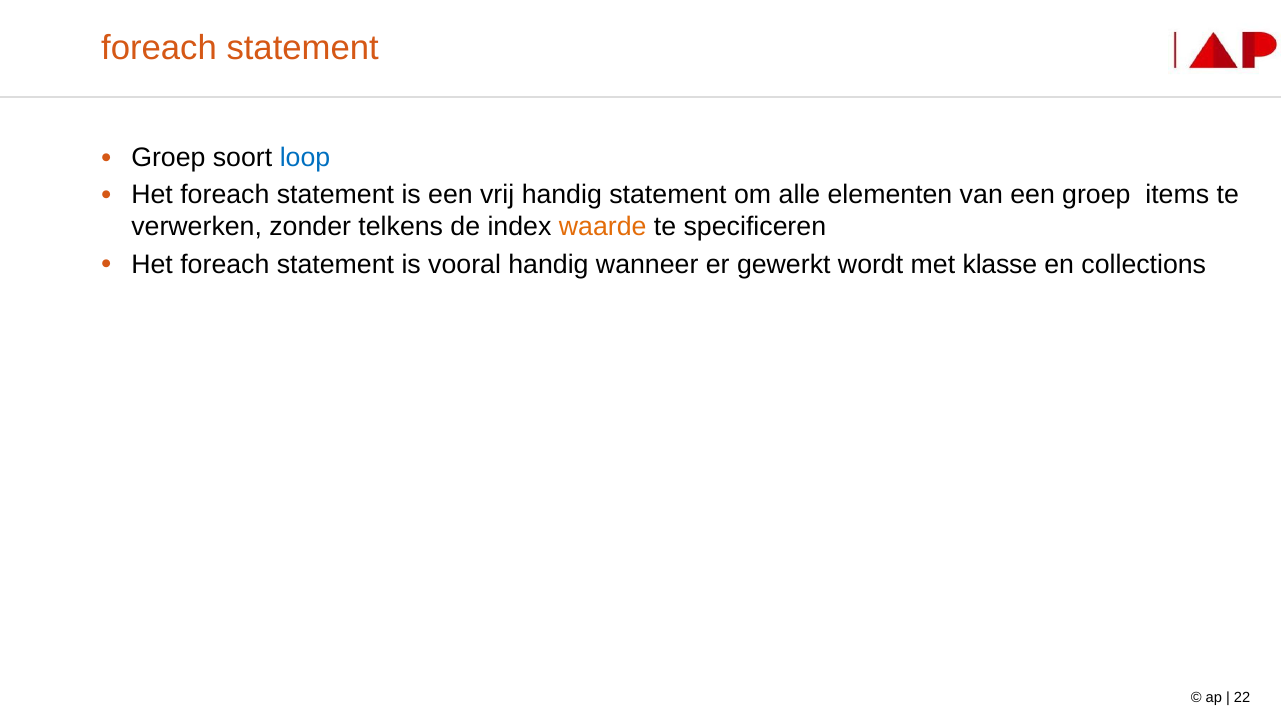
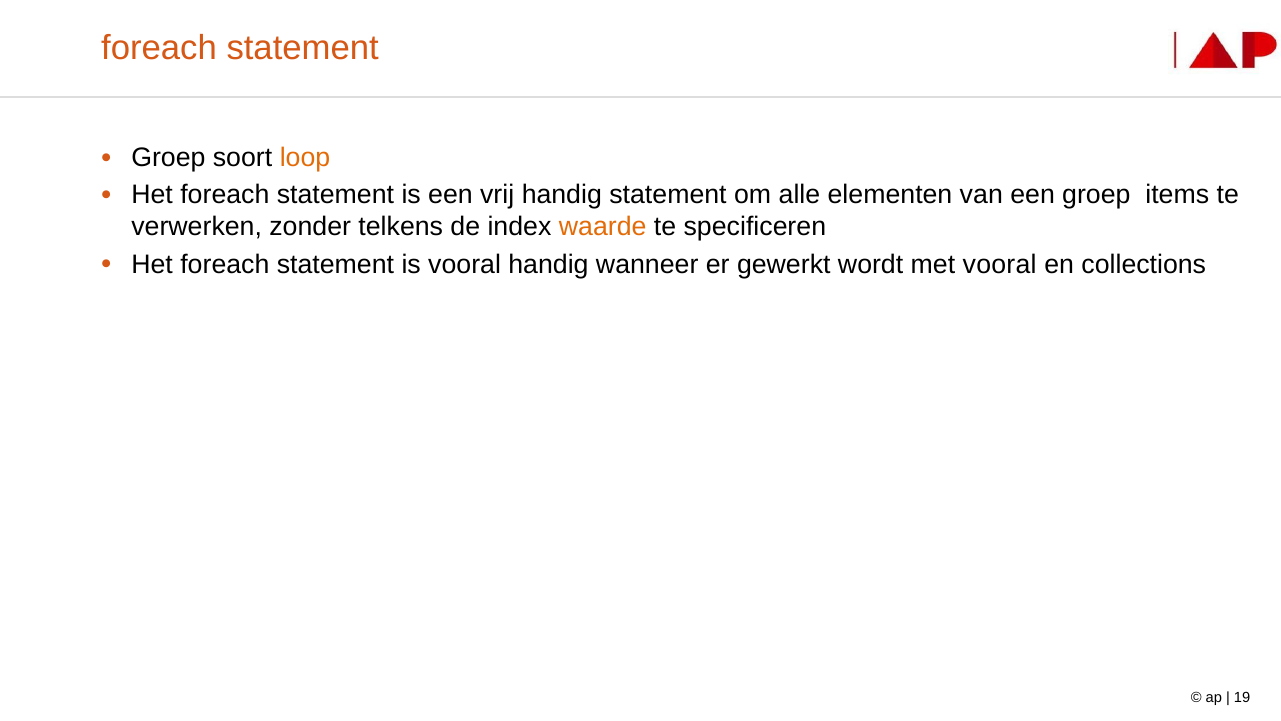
loop colour: blue -> orange (305, 158)
met klasse: klasse -> vooral (1000, 264)
22: 22 -> 19 (1242, 697)
